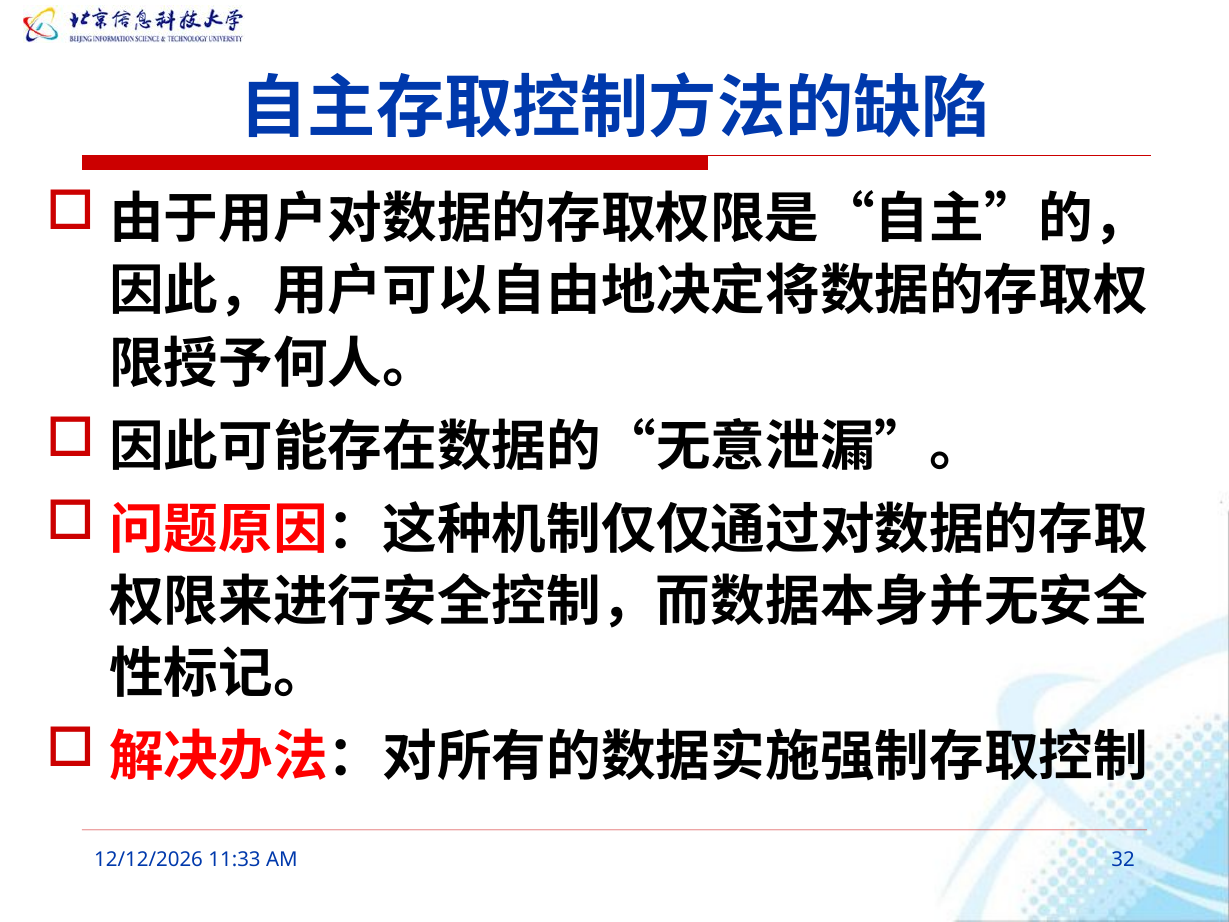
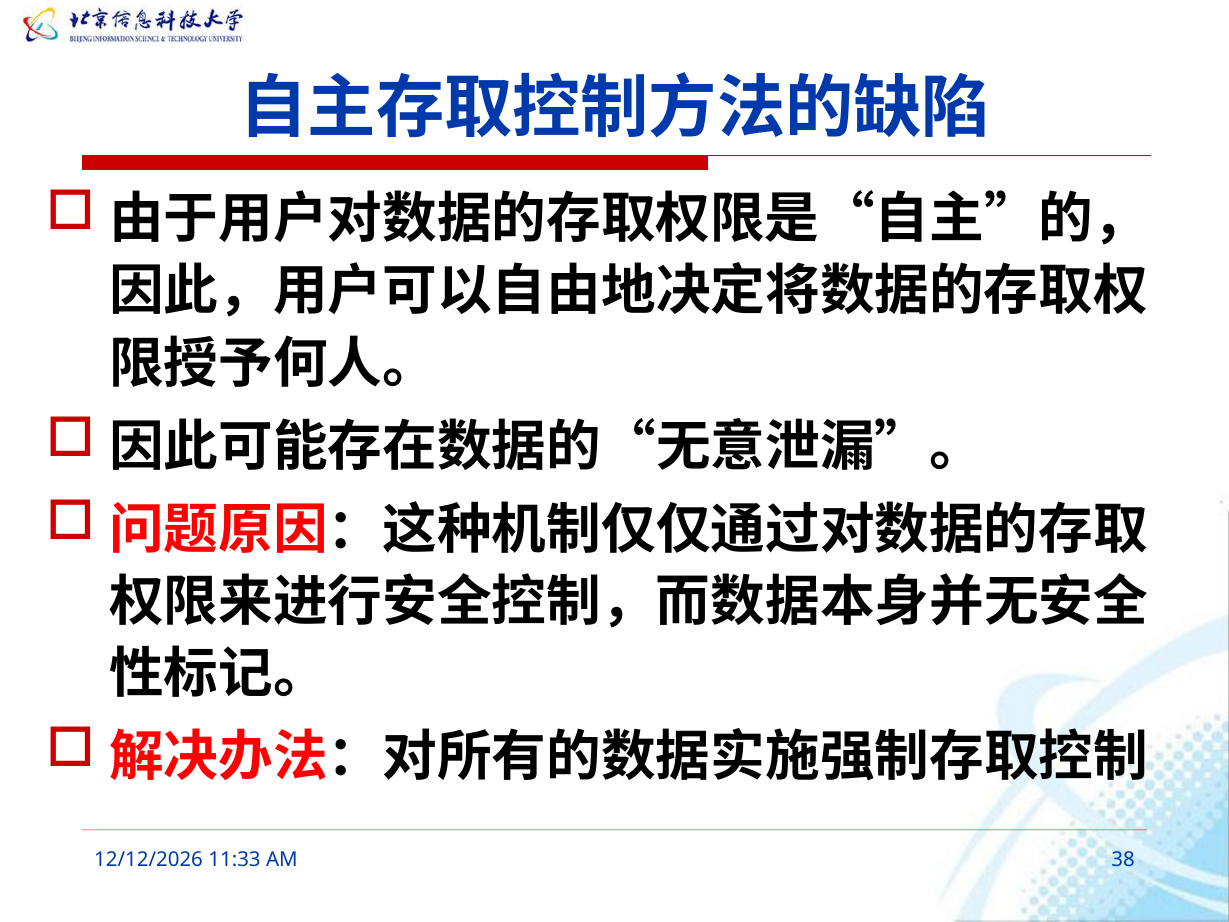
32: 32 -> 38 (1123, 859)
